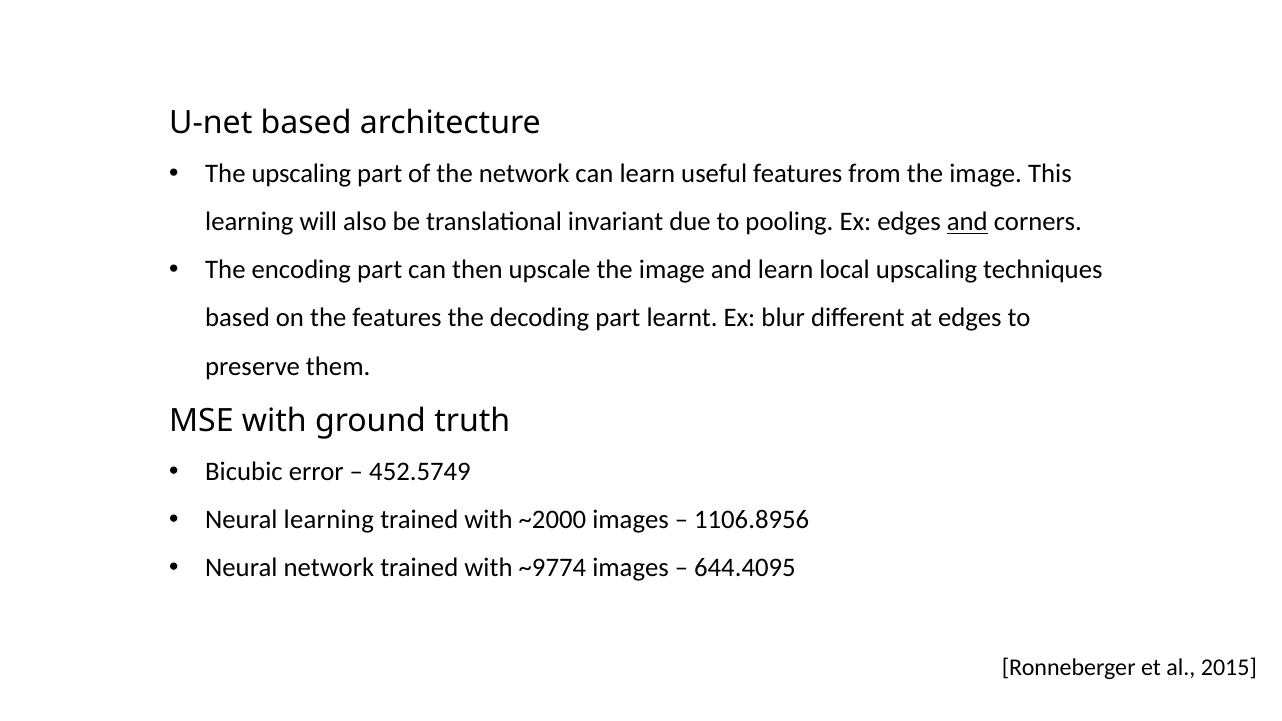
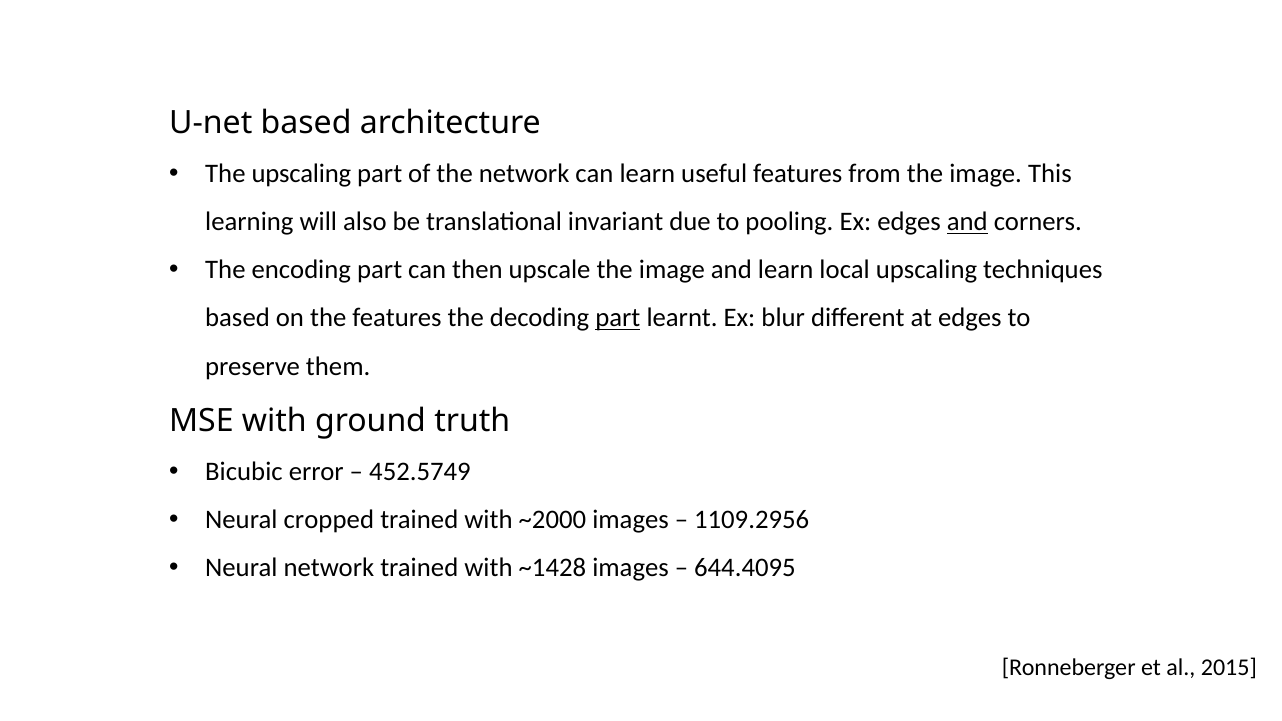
part underline: none -> present (618, 318)
Neural learning: learning -> cropped (329, 520)
1106.8956: 1106.8956 -> 1109.2956 (752, 520)
~9774: ~9774 -> ~1428 (552, 568)
